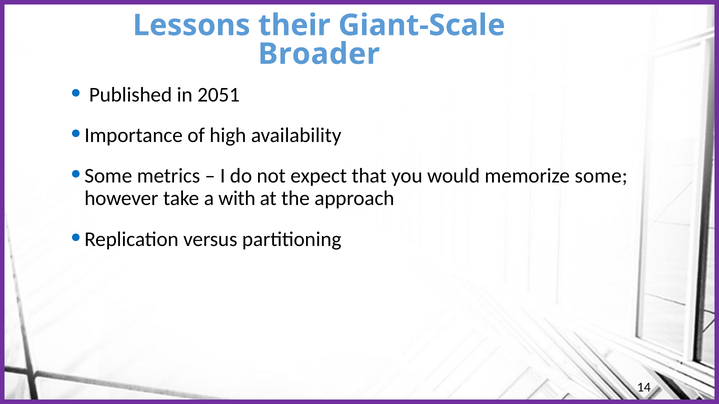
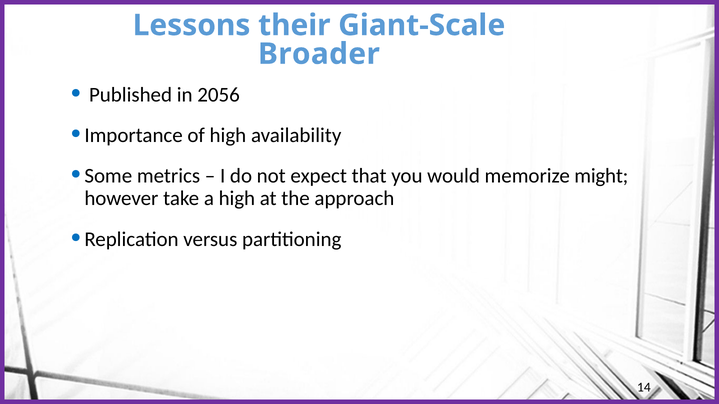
2051: 2051 -> 2056 (219, 95)
memorize some: some -> might (601, 176)
a with: with -> high (237, 199)
